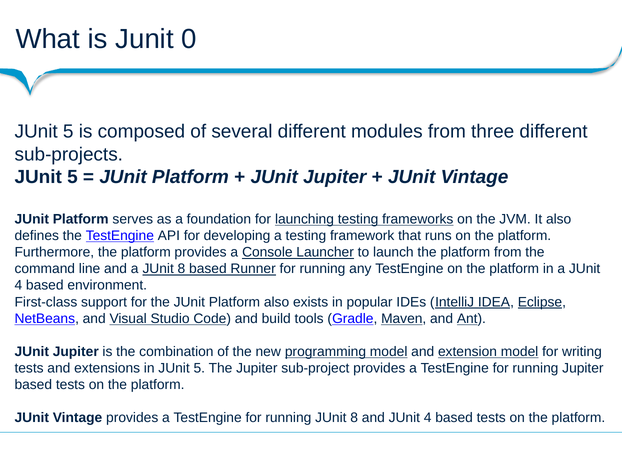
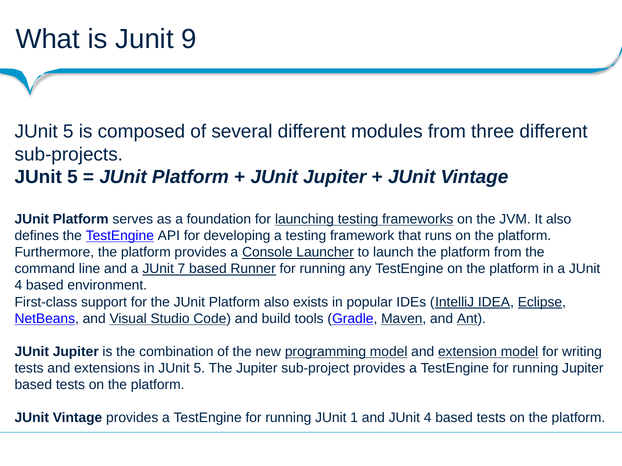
0: 0 -> 9 (189, 39)
a JUnit 8: 8 -> 7 (181, 269)
running JUnit 8: 8 -> 1 (354, 418)
